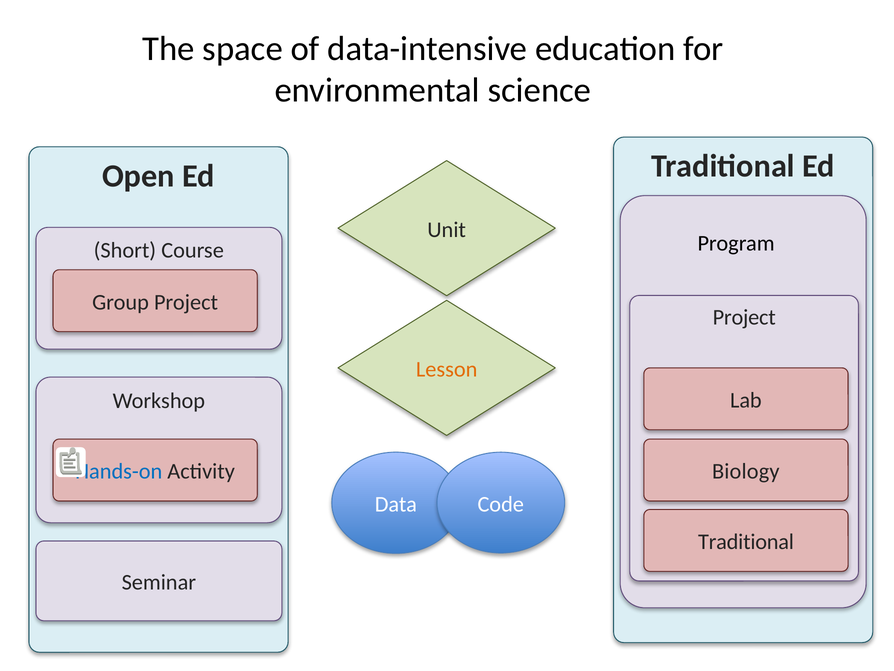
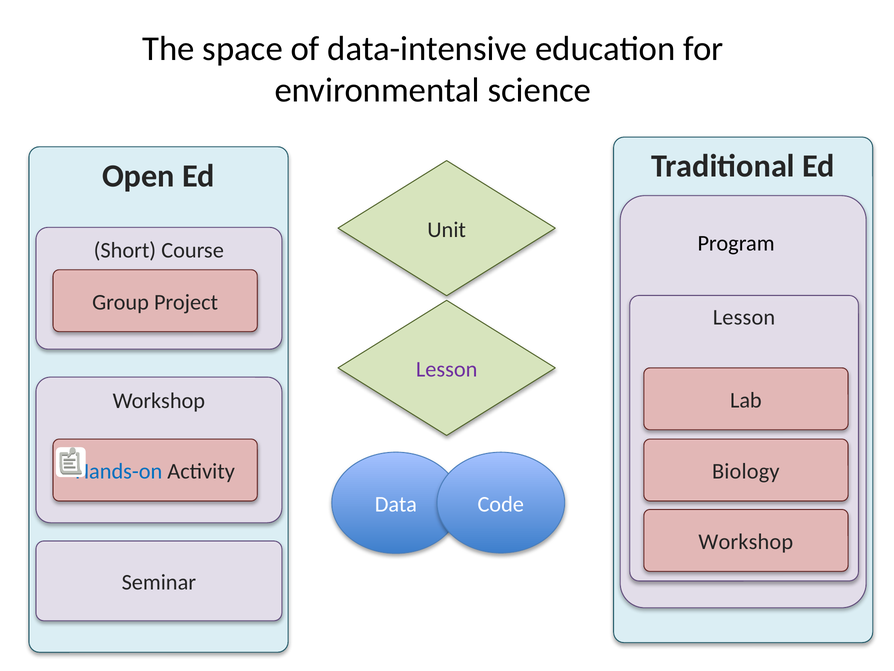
Project: Project -> Lesson (744, 317)
Lesson colour: orange -> purple (447, 369)
Traditional: Traditional -> Workshop (746, 542)
